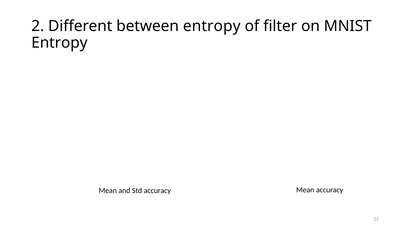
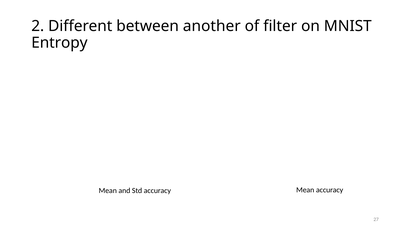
between entropy: entropy -> another (212, 26)
